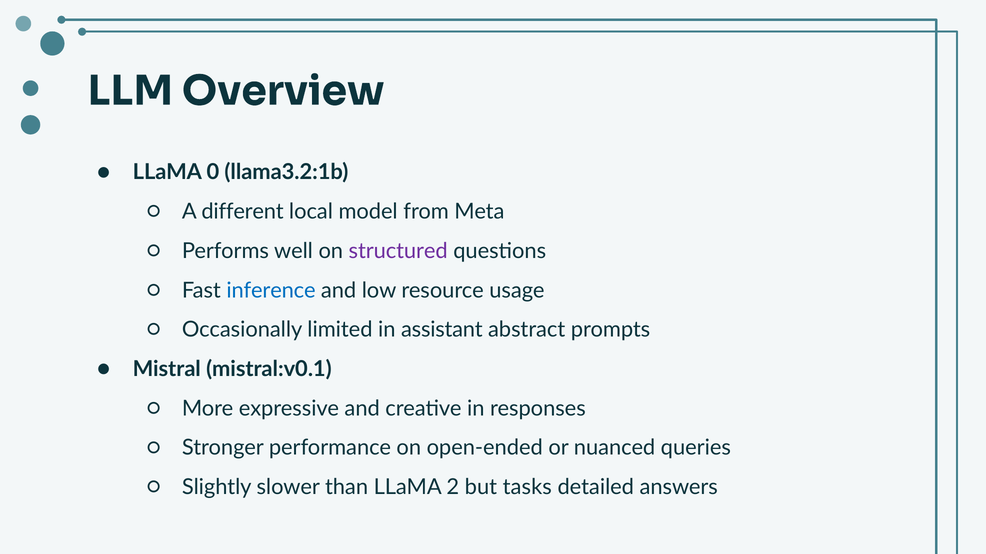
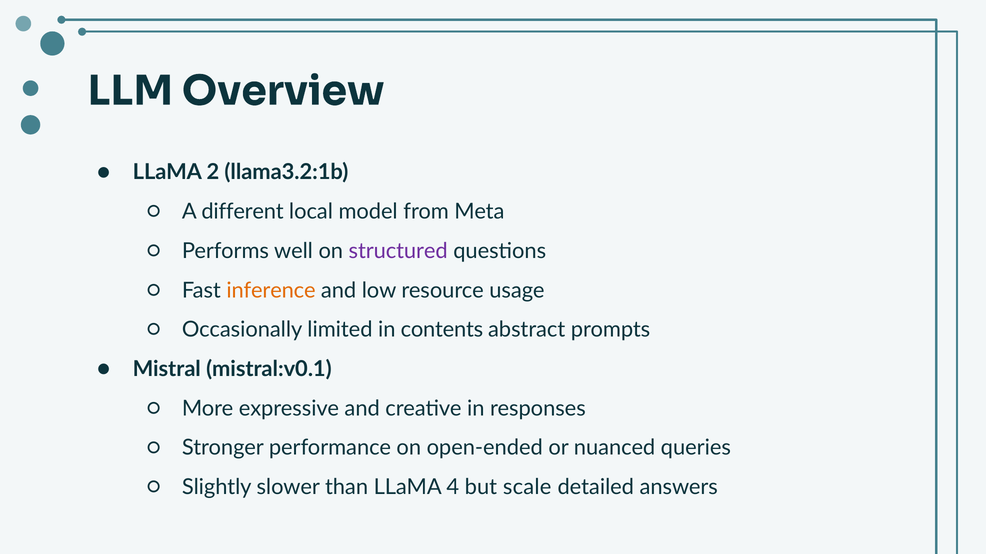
0: 0 -> 2 (213, 172)
inference colour: blue -> orange (271, 291)
assistant: assistant -> contents (442, 330)
2: 2 -> 4 (453, 488)
tasks: tasks -> scale (527, 488)
